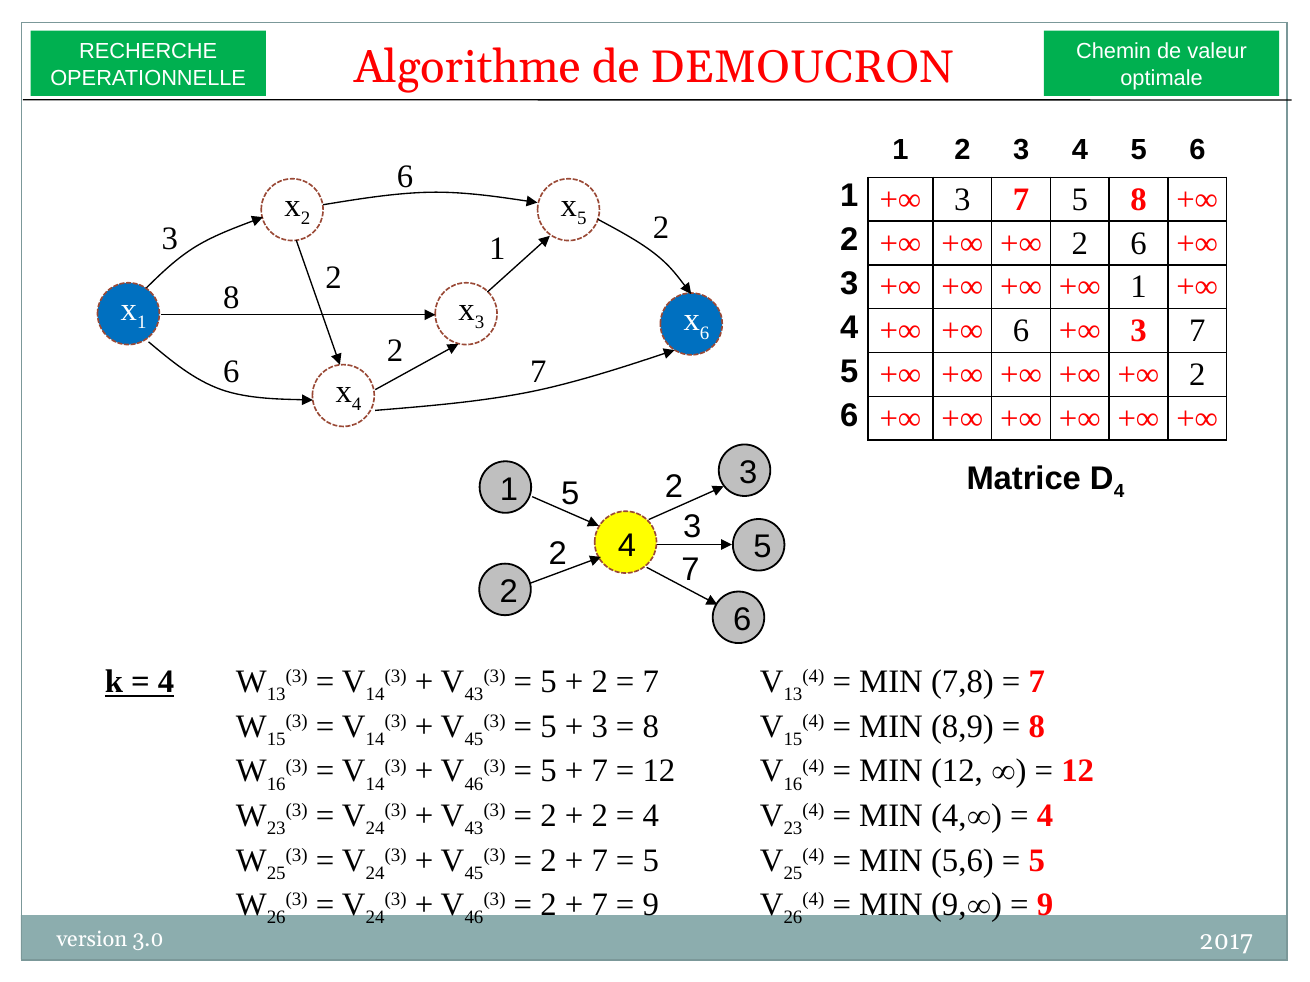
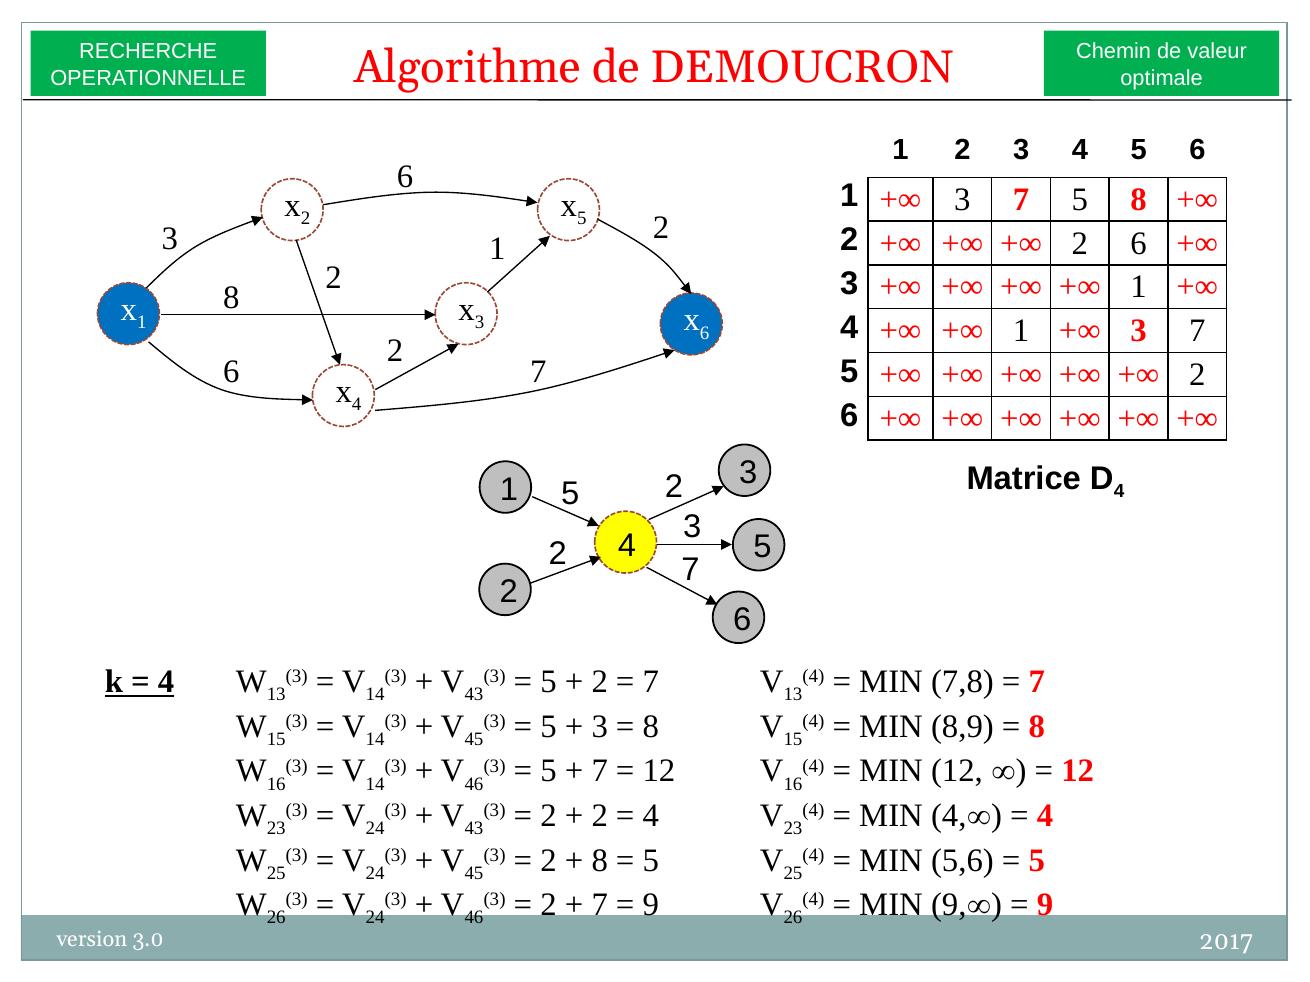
6: 6 -> 1 (1021, 331)
7: 7 -> 8 (600, 861)
